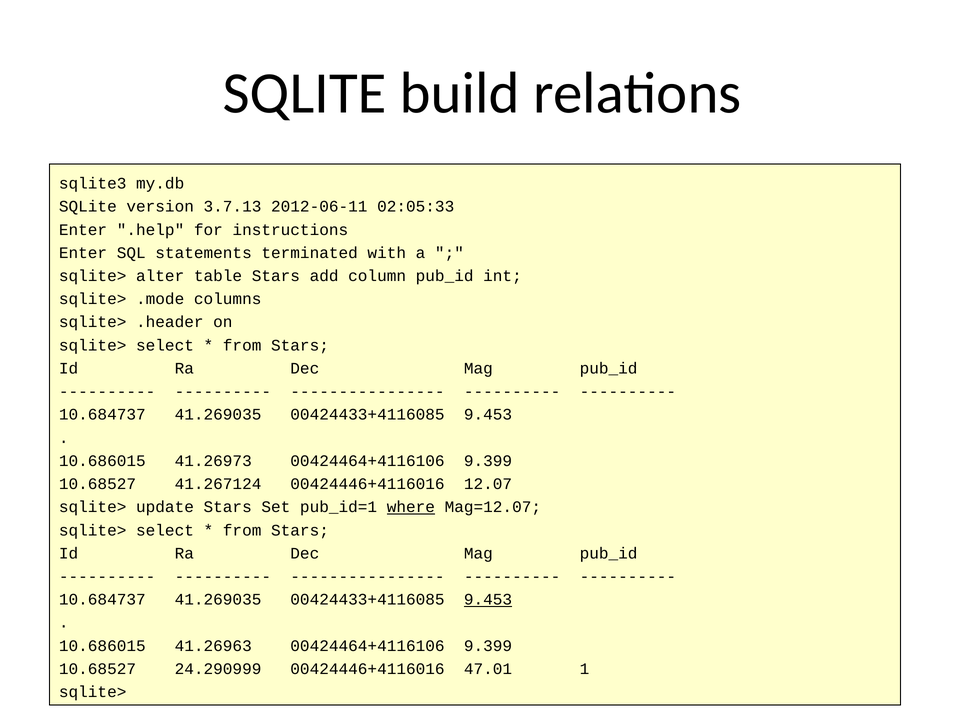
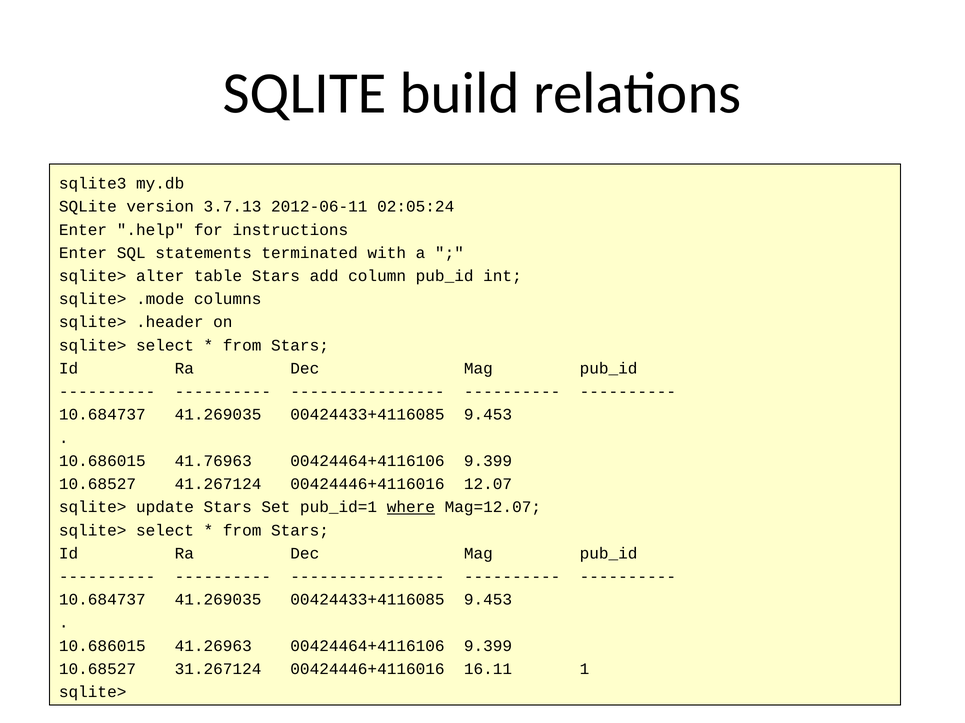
02:05:33: 02:05:33 -> 02:05:24 (416, 207)
41.26973: 41.26973 -> 41.76963 (213, 461)
9.453 underline: present -> none (488, 600)
24.290999: 24.290999 -> 31.267124 (218, 670)
47.01: 47.01 -> 16.11 (488, 670)
